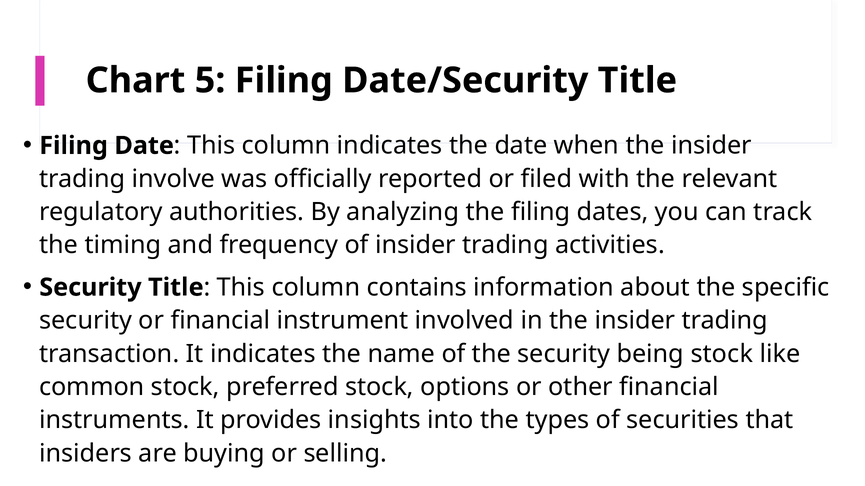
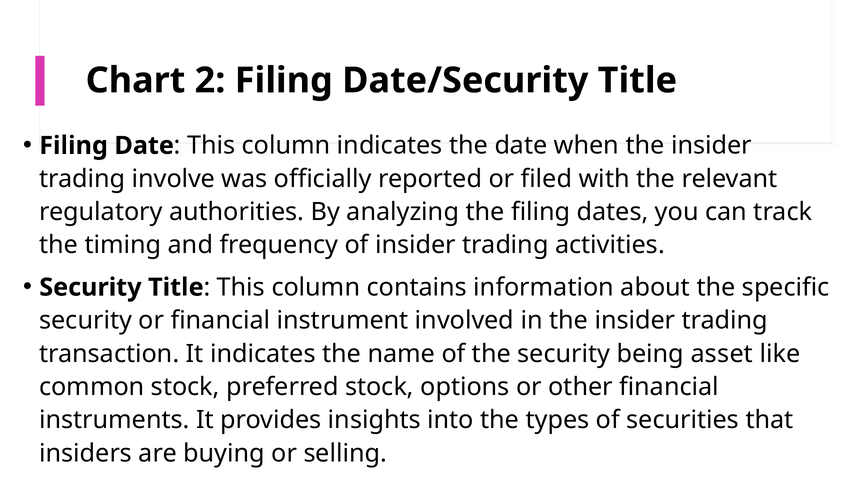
5: 5 -> 2 (210, 81)
being stock: stock -> asset (722, 354)
